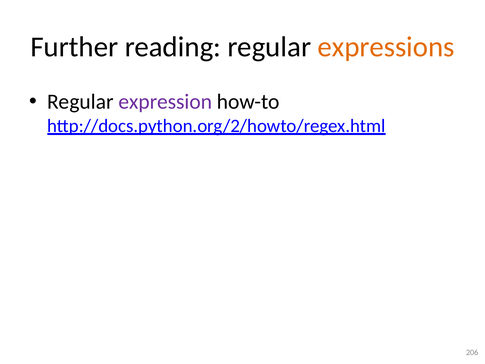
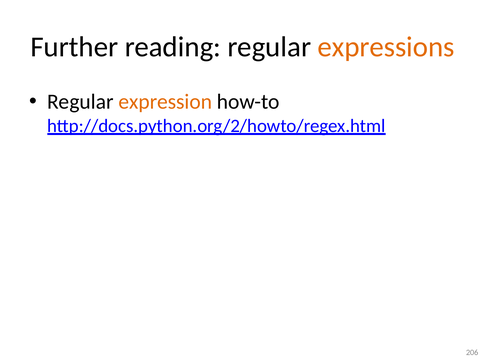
expression colour: purple -> orange (165, 102)
